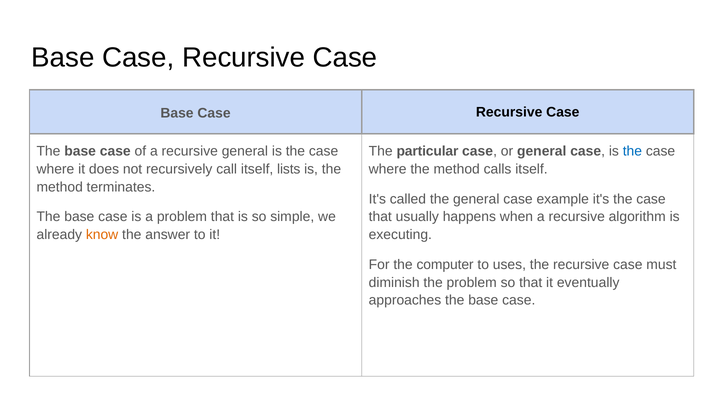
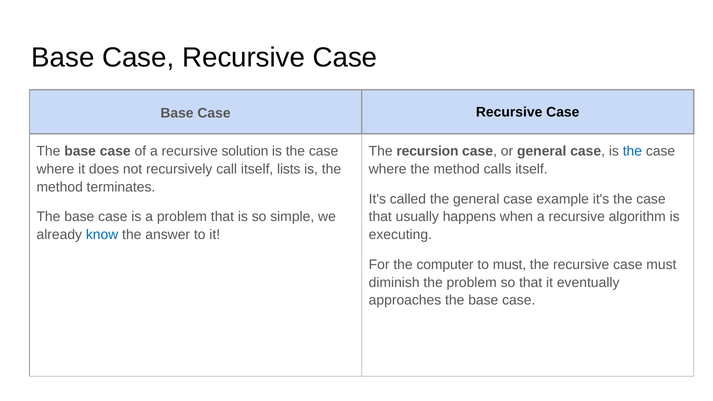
recursive general: general -> solution (245, 151)
particular: particular -> recursion (427, 151)
know colour: orange -> blue (102, 235)
to uses: uses -> must (509, 265)
